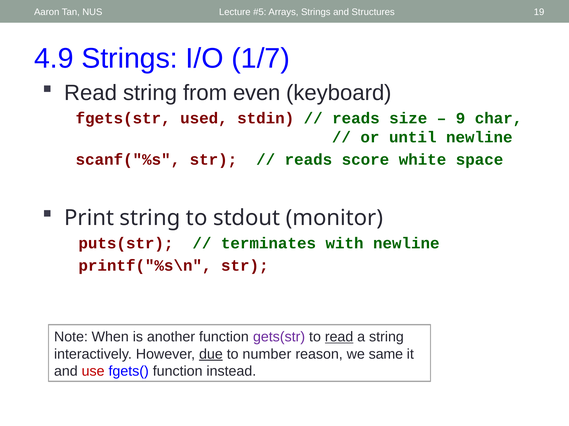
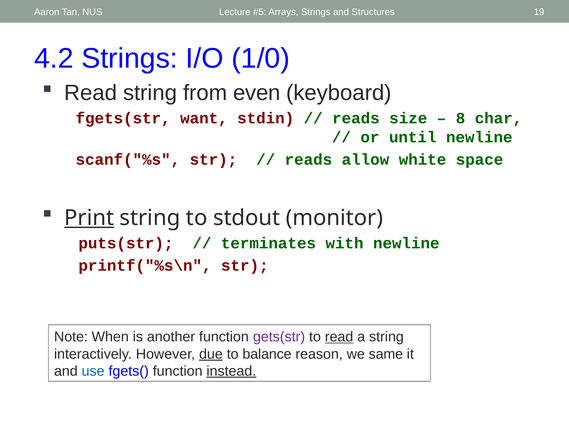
4.9: 4.9 -> 4.2 (54, 58)
1/7: 1/7 -> 1/0 (261, 58)
used: used -> want (204, 119)
9: 9 -> 8 (461, 119)
score: score -> allow (365, 160)
Print underline: none -> present (89, 218)
number: number -> balance (267, 355)
use colour: red -> blue (93, 372)
instead underline: none -> present (231, 372)
